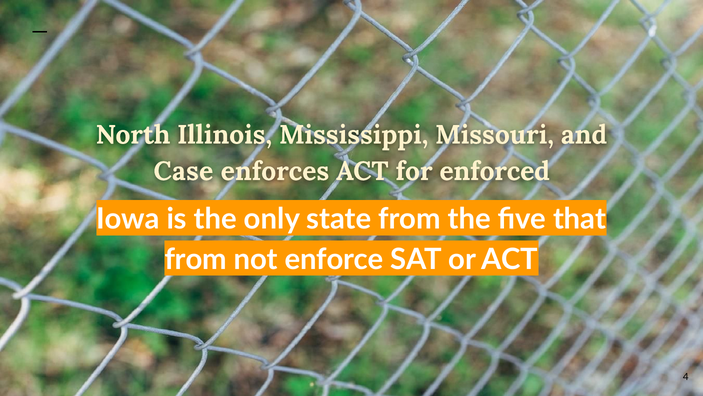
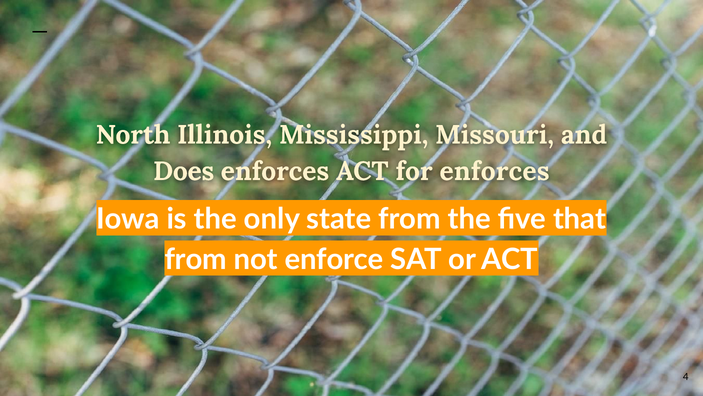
Case: Case -> Does (184, 171)
for enforced: enforced -> enforces (495, 171)
